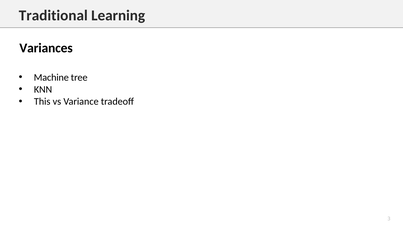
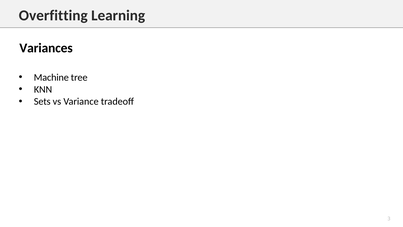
Traditional: Traditional -> Overfitting (53, 15)
This: This -> Sets (42, 101)
